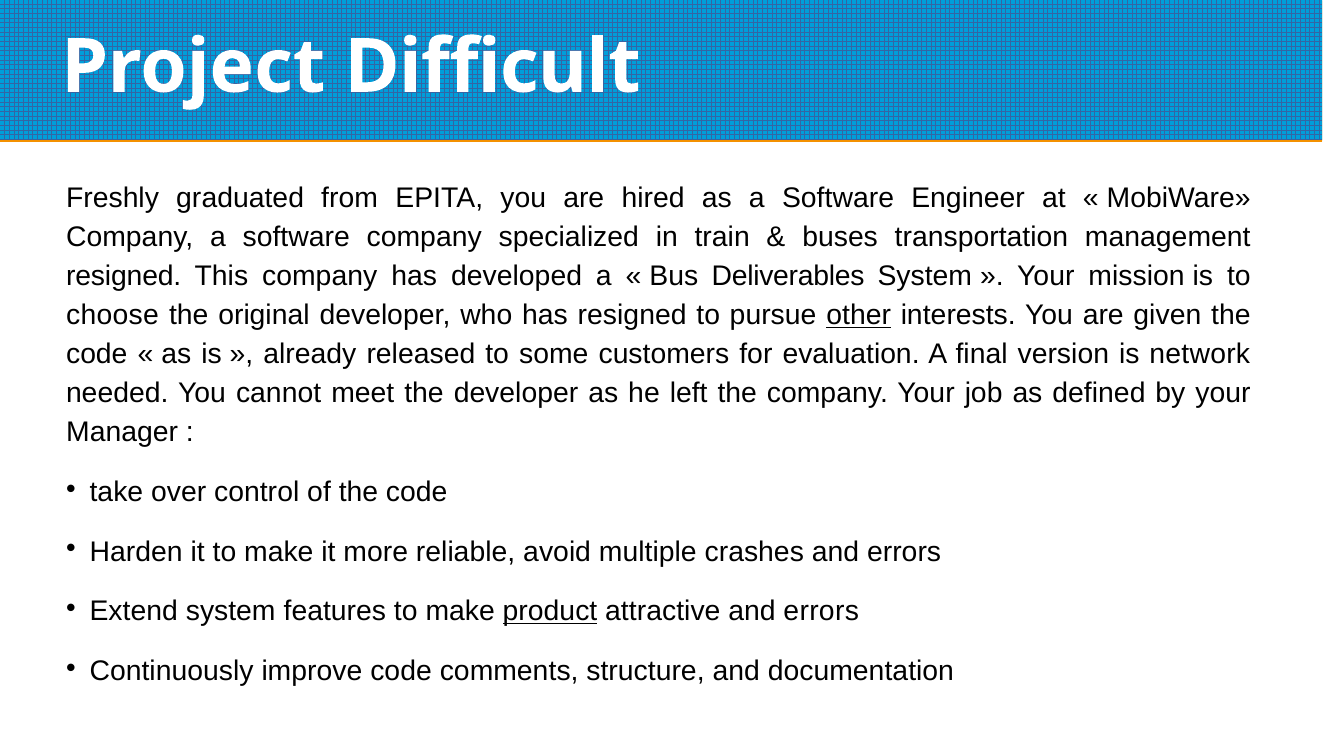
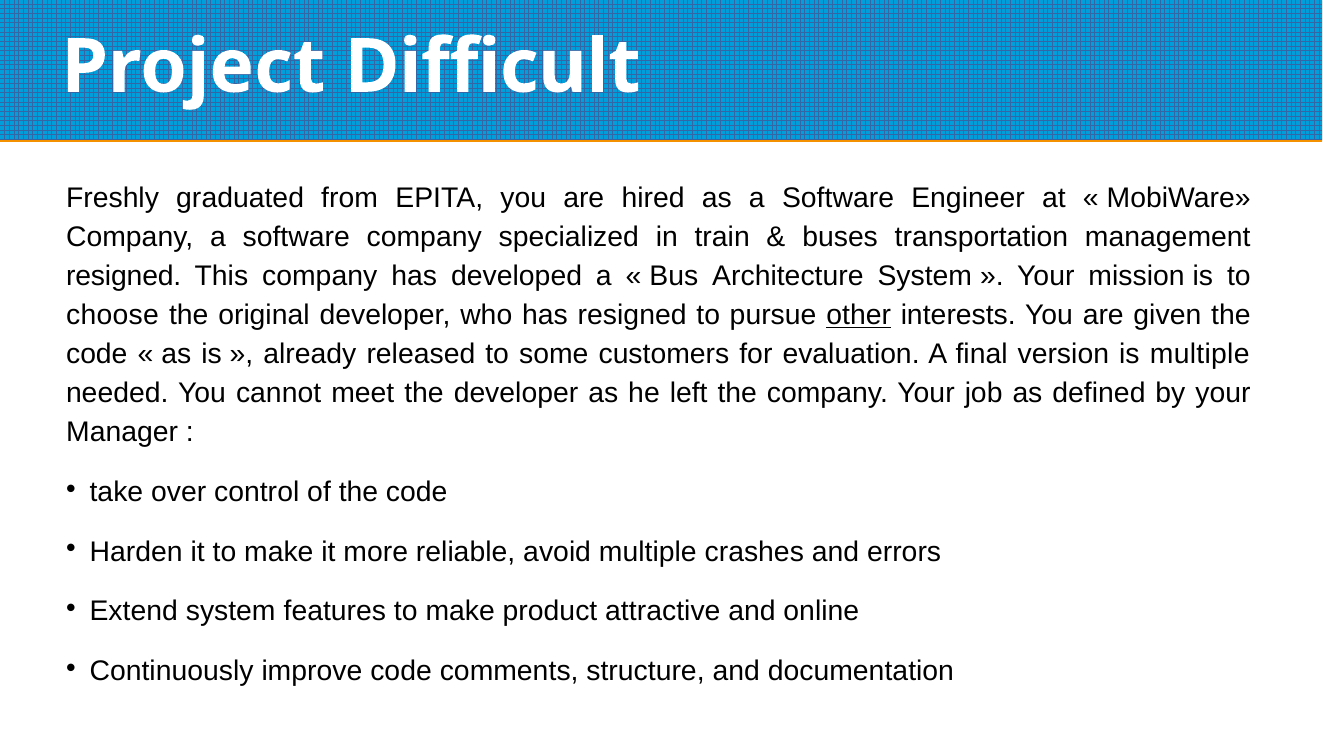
Deliverables: Deliverables -> Architecture (788, 276)
is network: network -> multiple (1200, 354)
product underline: present -> none (550, 612)
attractive and errors: errors -> online (821, 612)
